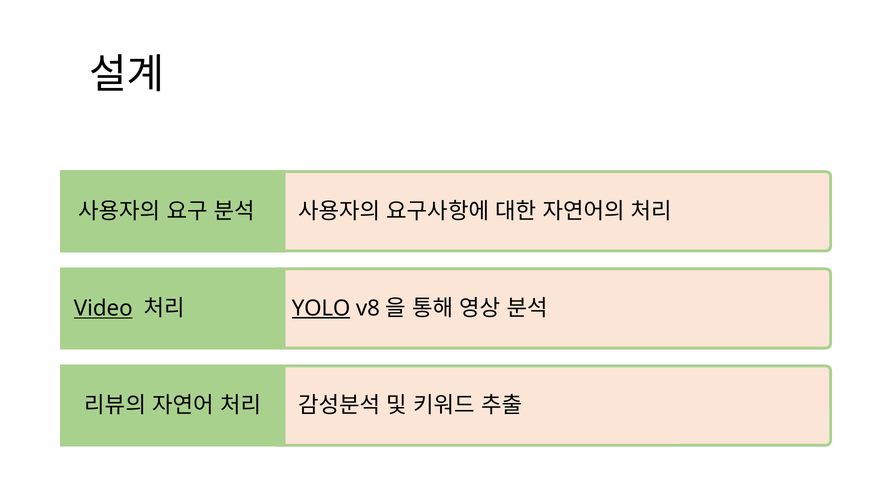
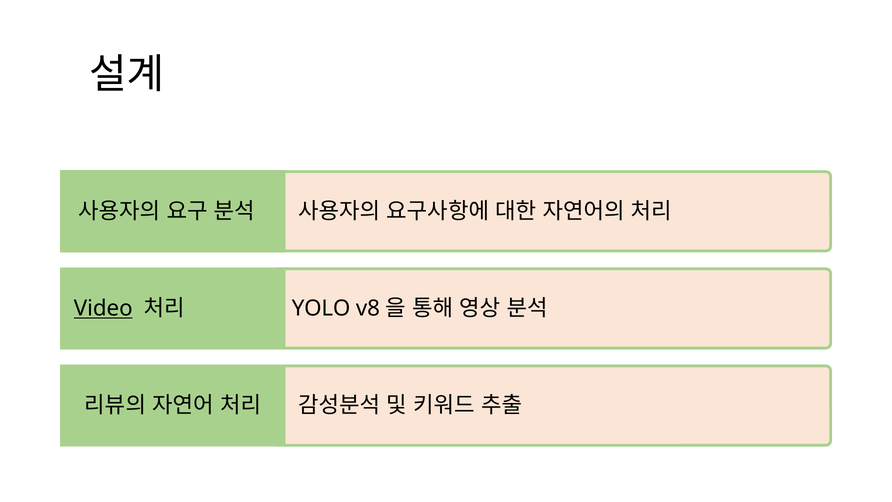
YOLO underline: present -> none (321, 308)
